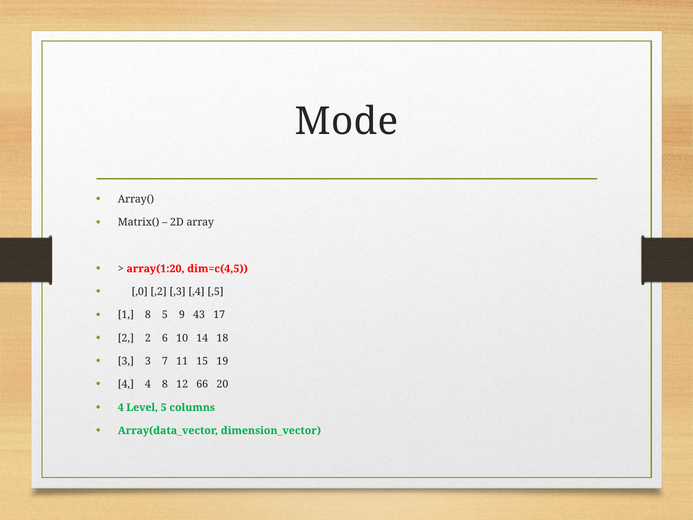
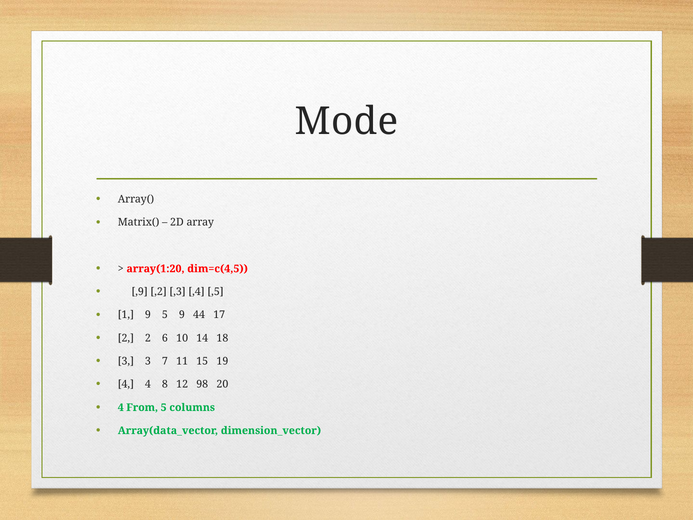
,0: ,0 -> ,9 (140, 292)
1 8: 8 -> 9 (148, 315)
43: 43 -> 44 (199, 315)
66: 66 -> 98 (202, 384)
Level: Level -> From (142, 407)
